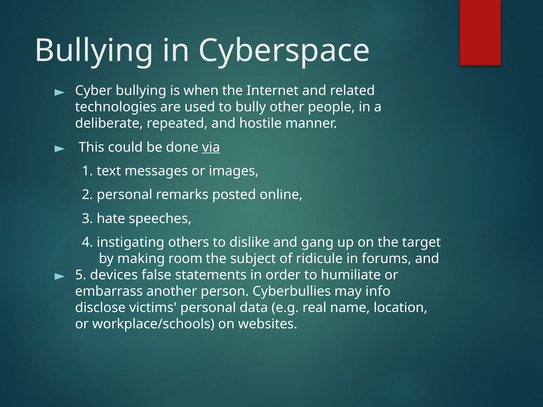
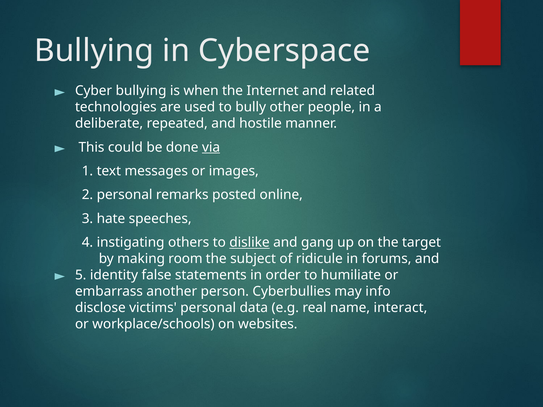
dislike underline: none -> present (250, 243)
devices: devices -> identity (114, 275)
location: location -> interact (400, 308)
